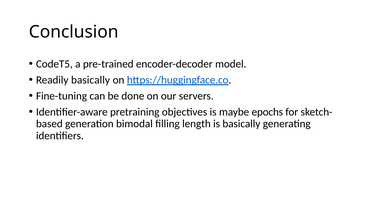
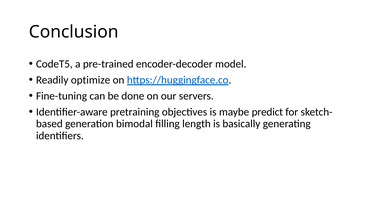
Readily basically: basically -> optimize (91, 80)
epochs: epochs -> predict (267, 112)
